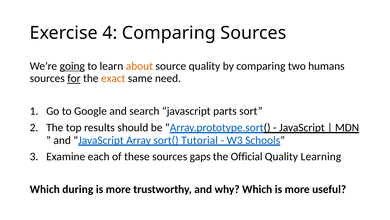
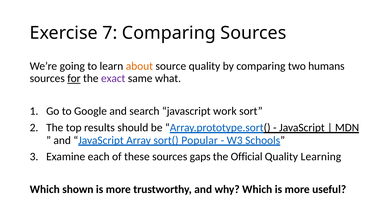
4: 4 -> 7 (110, 33)
going underline: present -> none (72, 66)
exact colour: orange -> purple (113, 78)
need: need -> what (168, 78)
parts: parts -> work (225, 111)
Tutorial: Tutorial -> Popular (200, 140)
during: during -> shown (78, 189)
